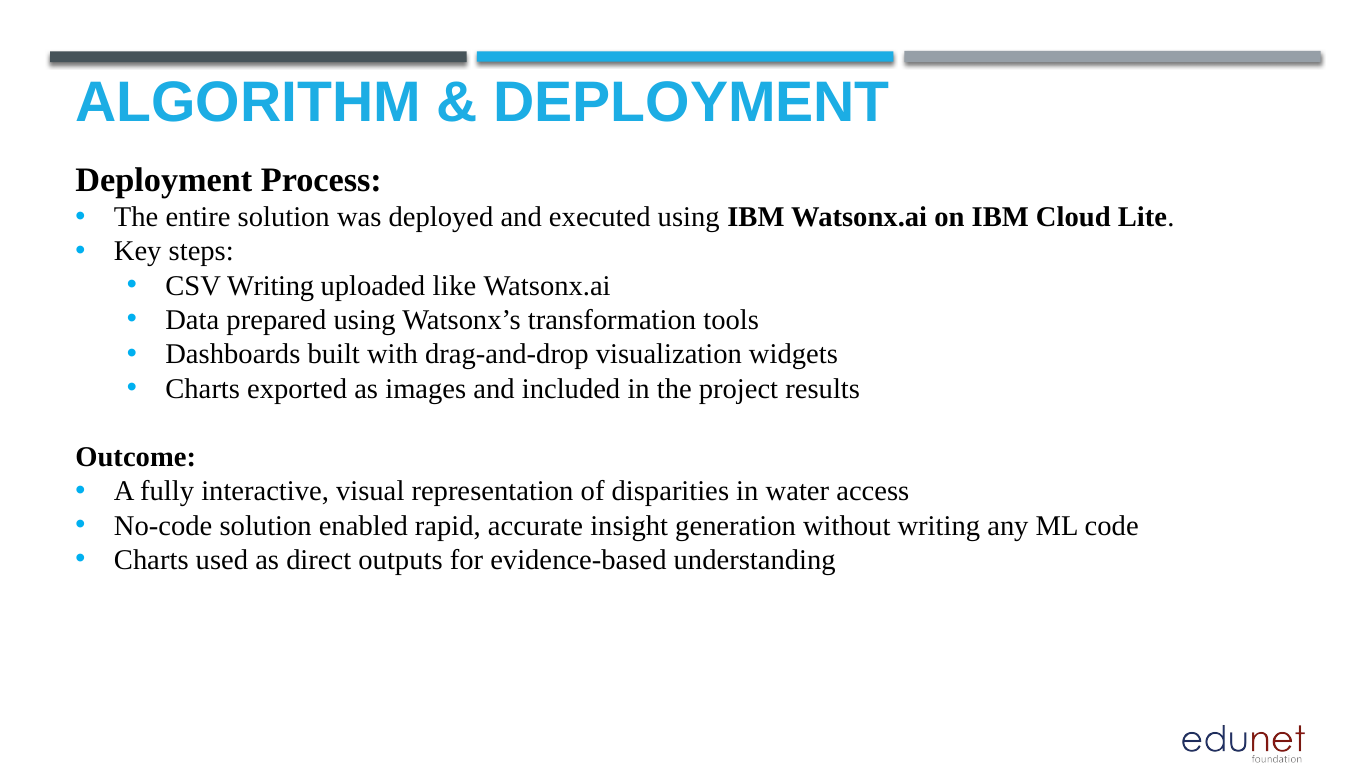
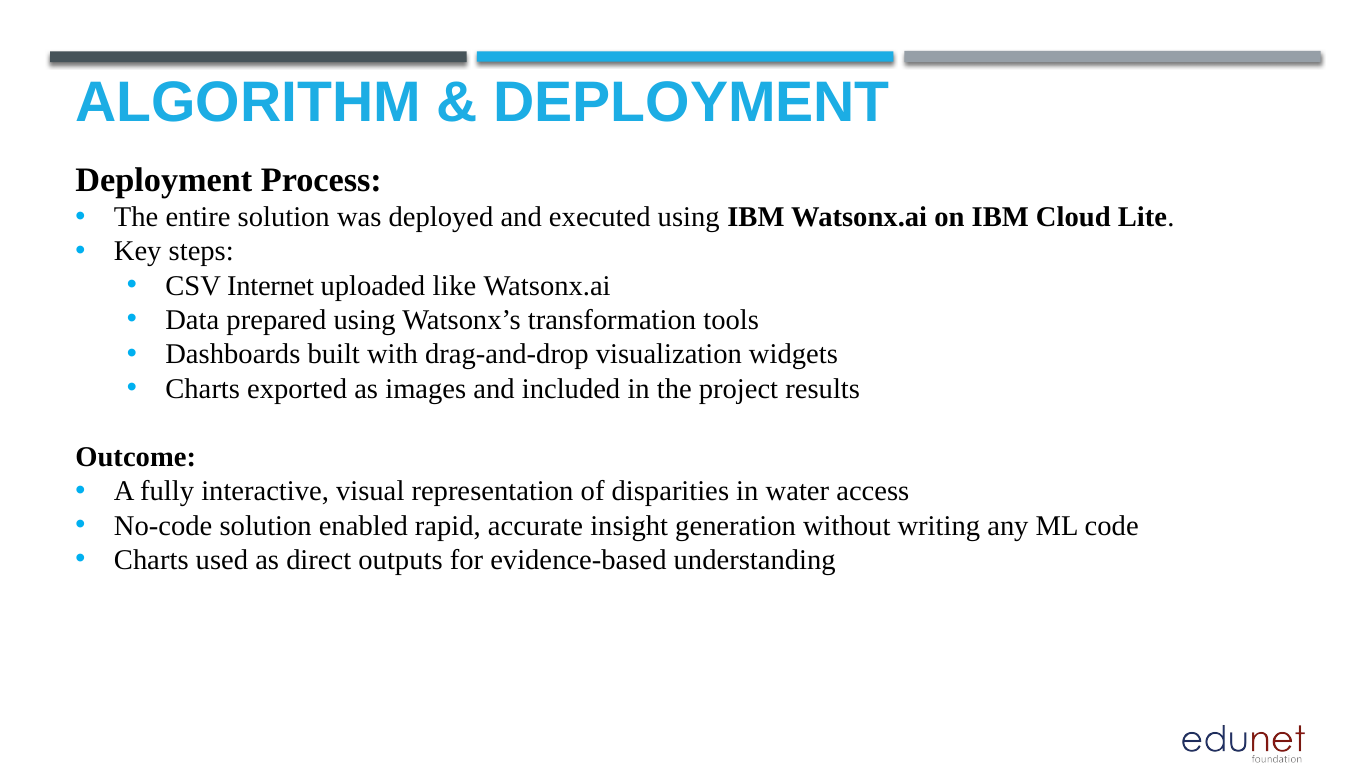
CSV Writing: Writing -> Internet (271, 286)
